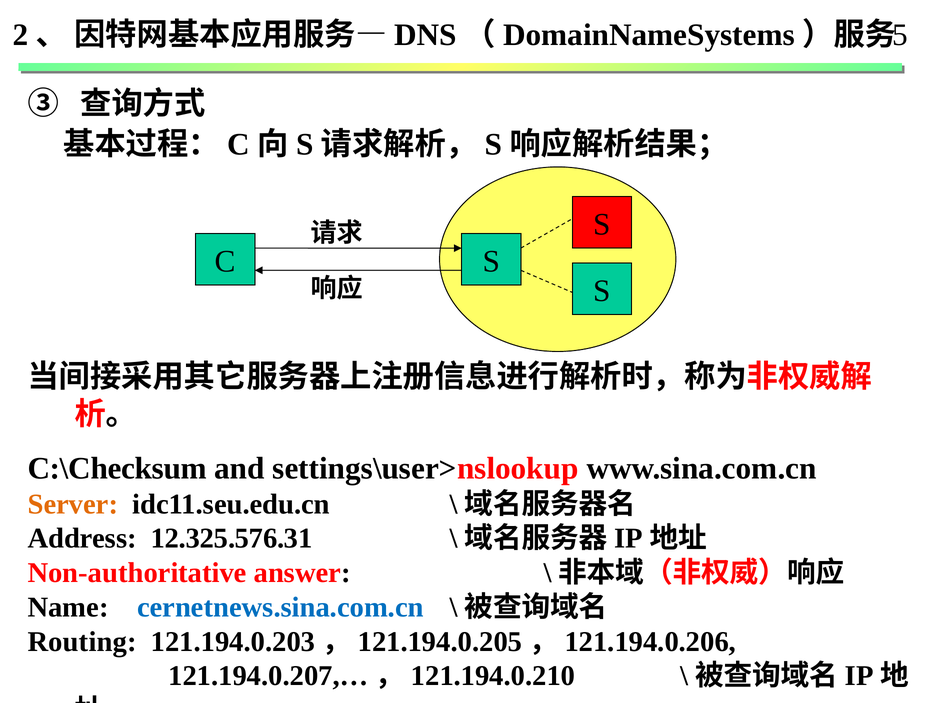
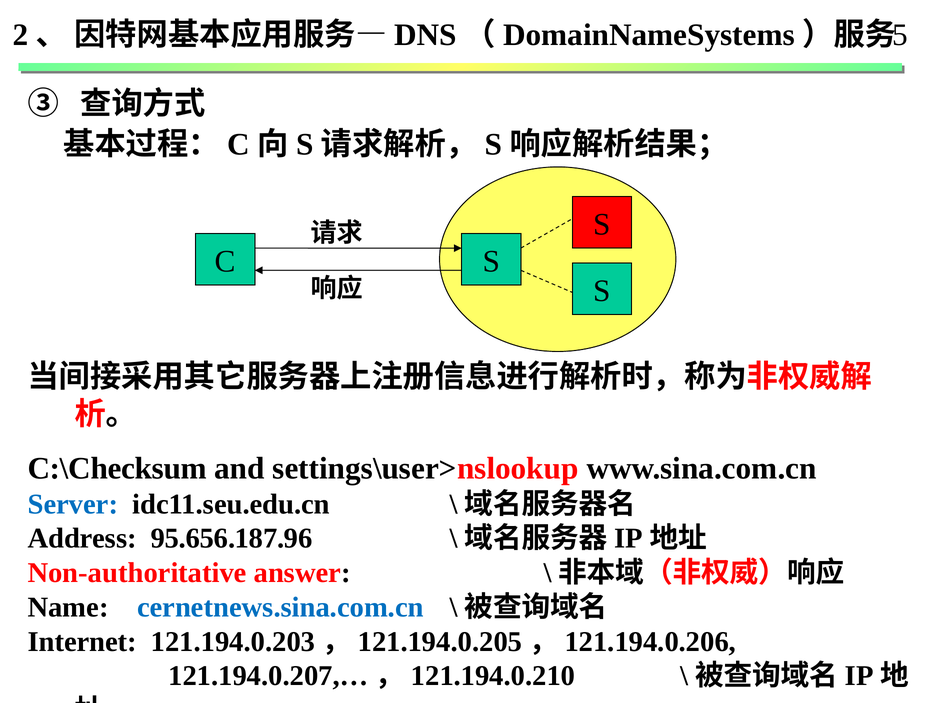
Server colour: orange -> blue (73, 504)
12.325.576.31: 12.325.576.31 -> 95.656.187.96 (232, 539)
Routing: Routing -> Internet (82, 642)
